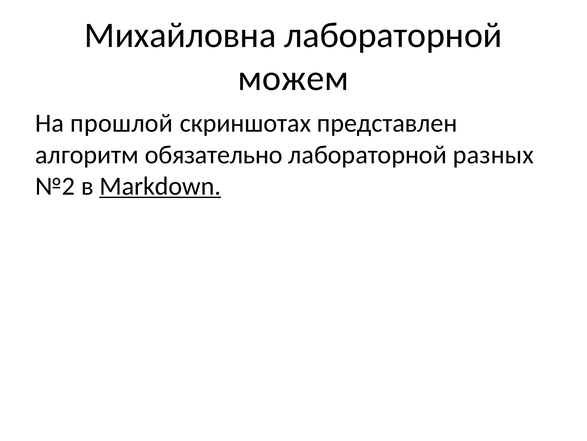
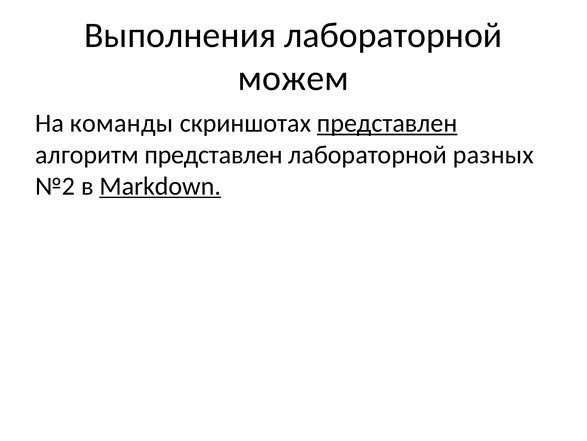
Михайловна: Михайловна -> Выполнения (180, 35)
прошлой: прошлой -> команды (122, 123)
представлен underline: none -> present (387, 123)
алгоритм обязательно: обязательно -> представлен (214, 154)
